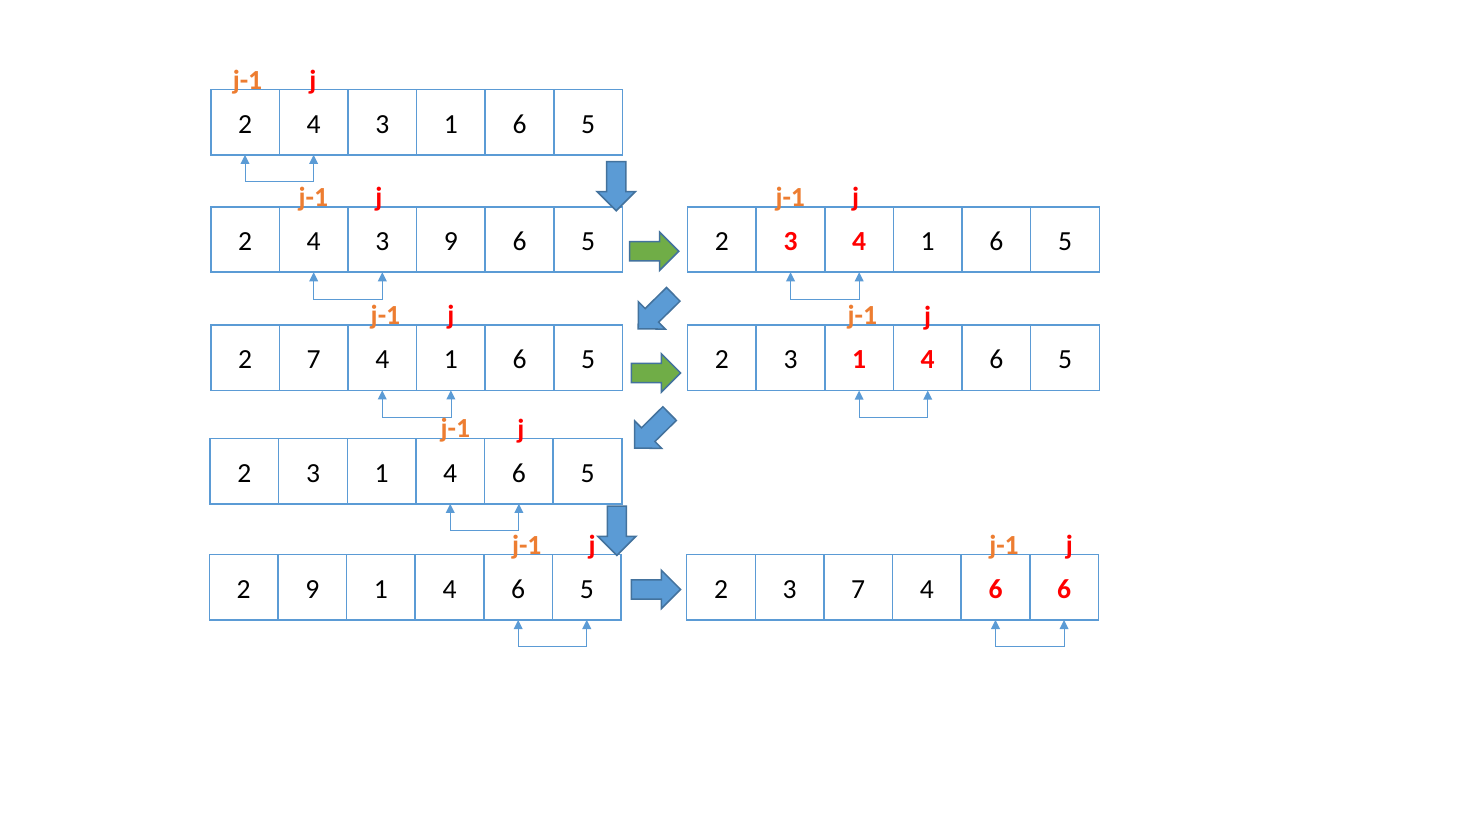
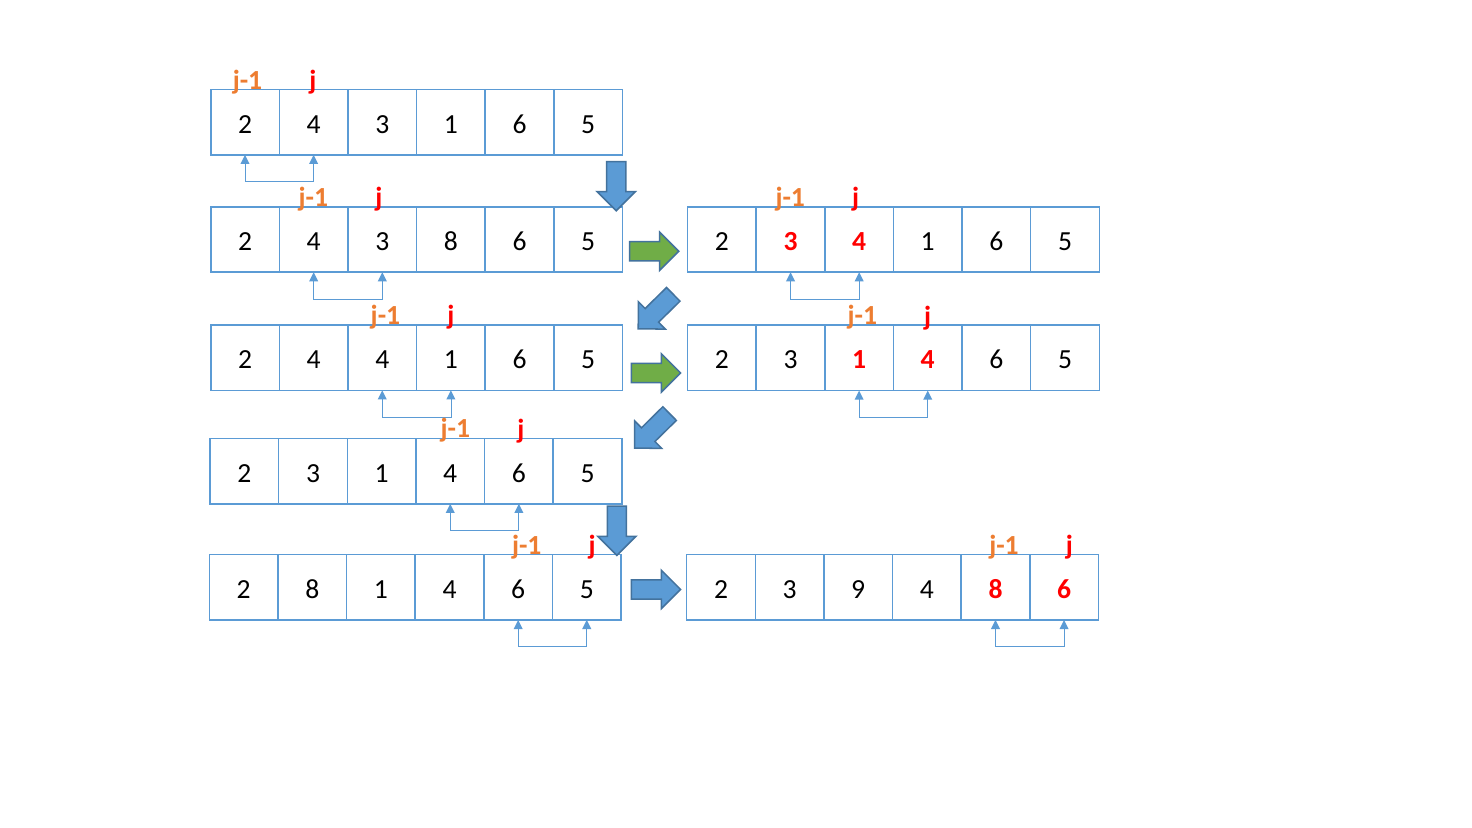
3 9: 9 -> 8 (451, 241)
7: 7 -> 4 (314, 360)
2 9: 9 -> 8 (312, 589)
3 7: 7 -> 9 (858, 589)
6: 6 -> 8 (995, 589)
